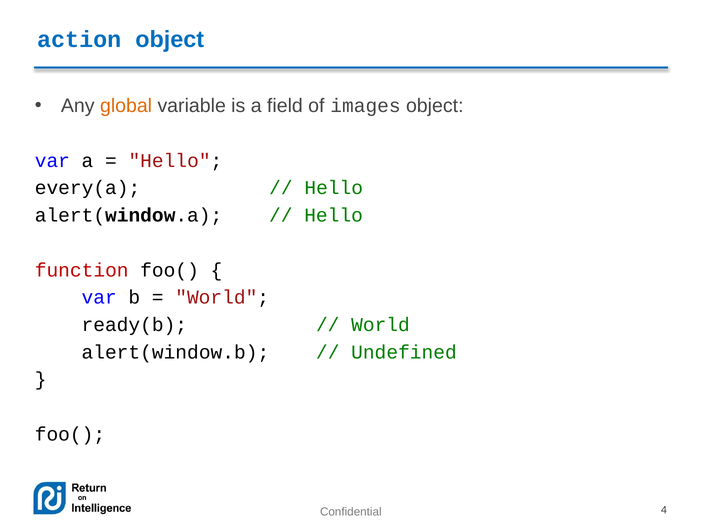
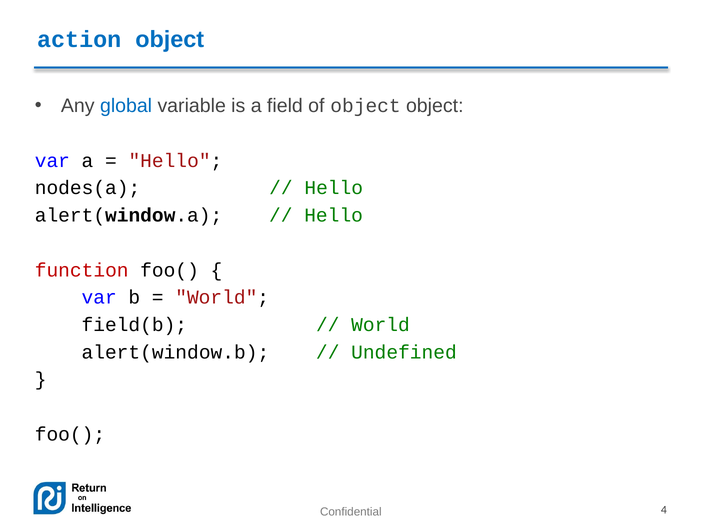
global colour: orange -> blue (126, 106)
of images: images -> object (365, 106)
every(a: every(a -> nodes(a (88, 188)
ready(b: ready(b -> field(b (134, 324)
